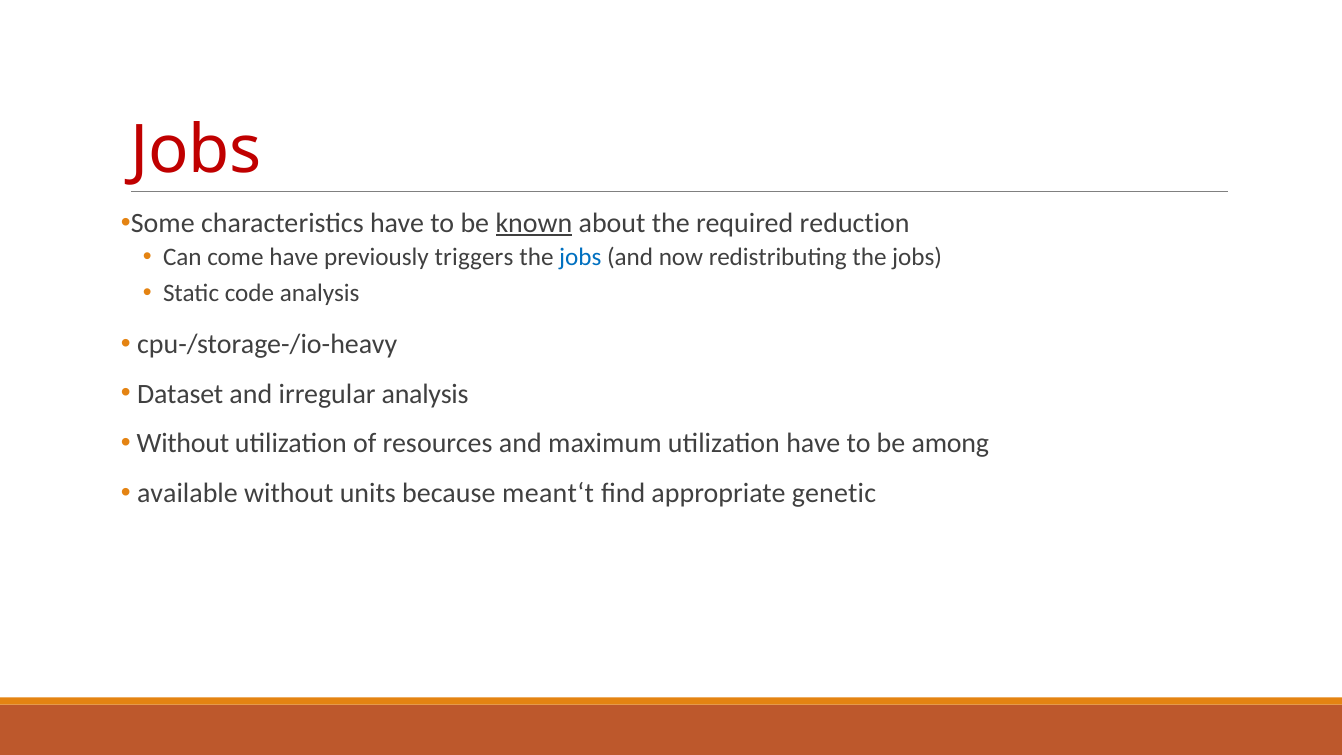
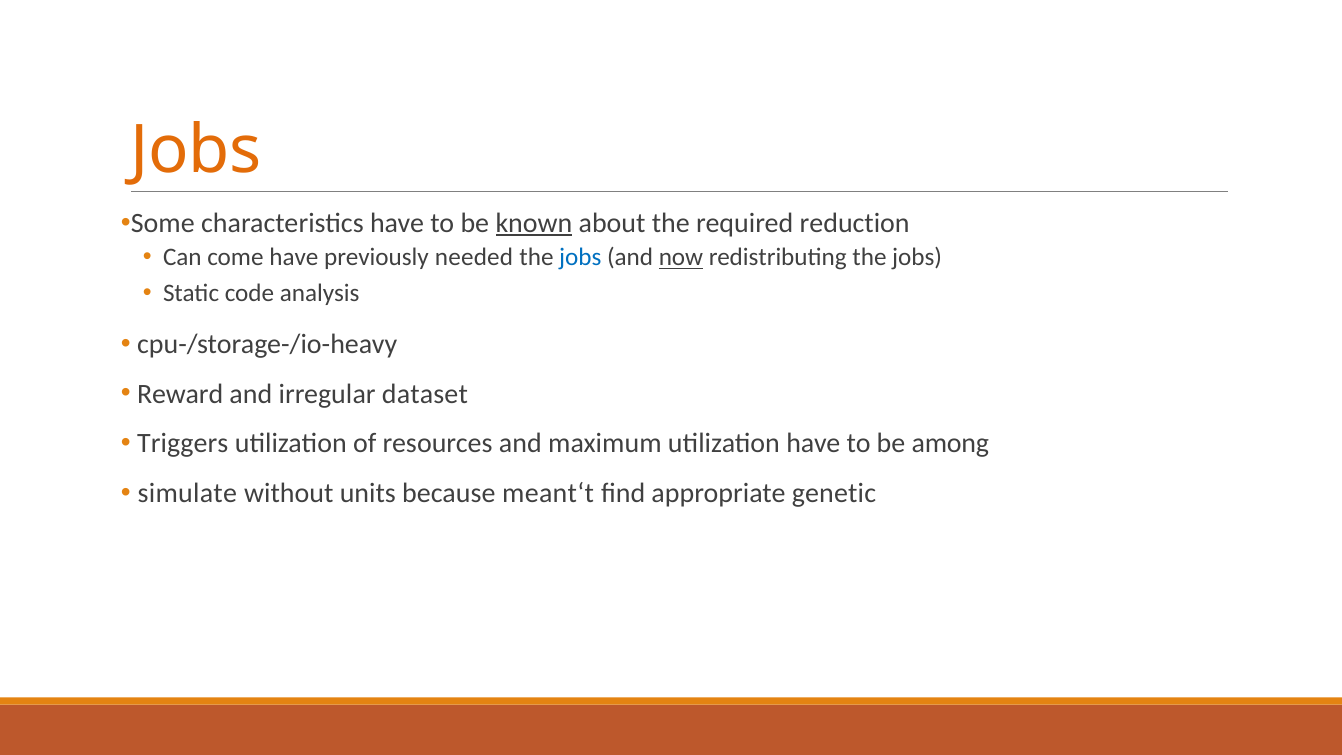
Jobs colour: red -> orange (196, 150)
triggers: triggers -> needed (474, 257)
now underline: none -> present (681, 257)
Dataset: Dataset -> Reward (180, 394)
irregular analysis: analysis -> dataset (425, 394)
Without: Without -> Triggers (183, 444)
available: available -> simulate (187, 493)
